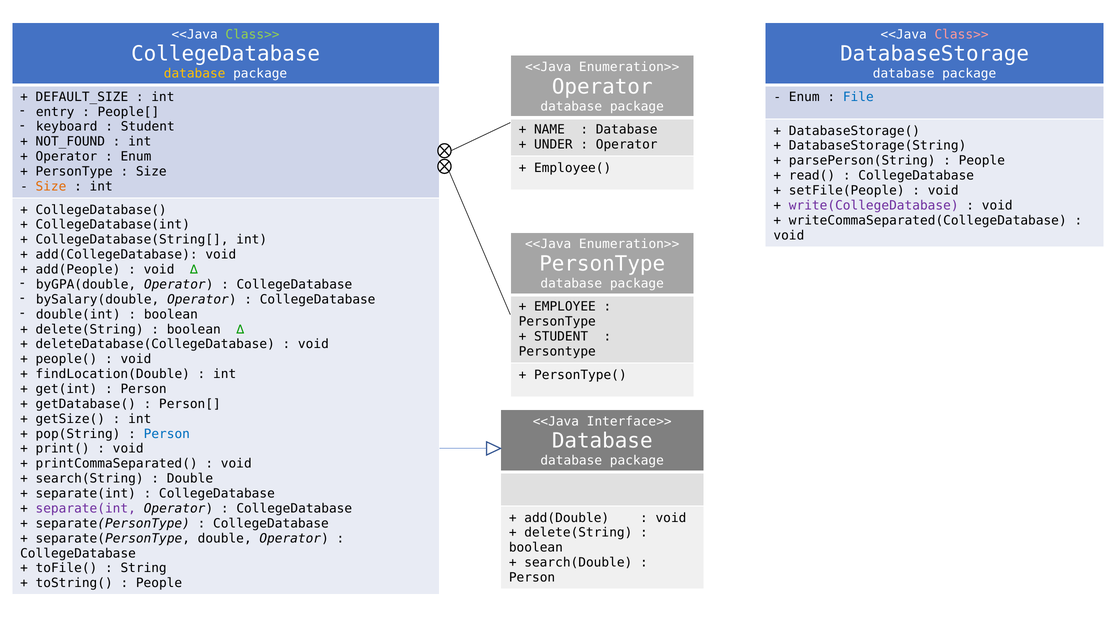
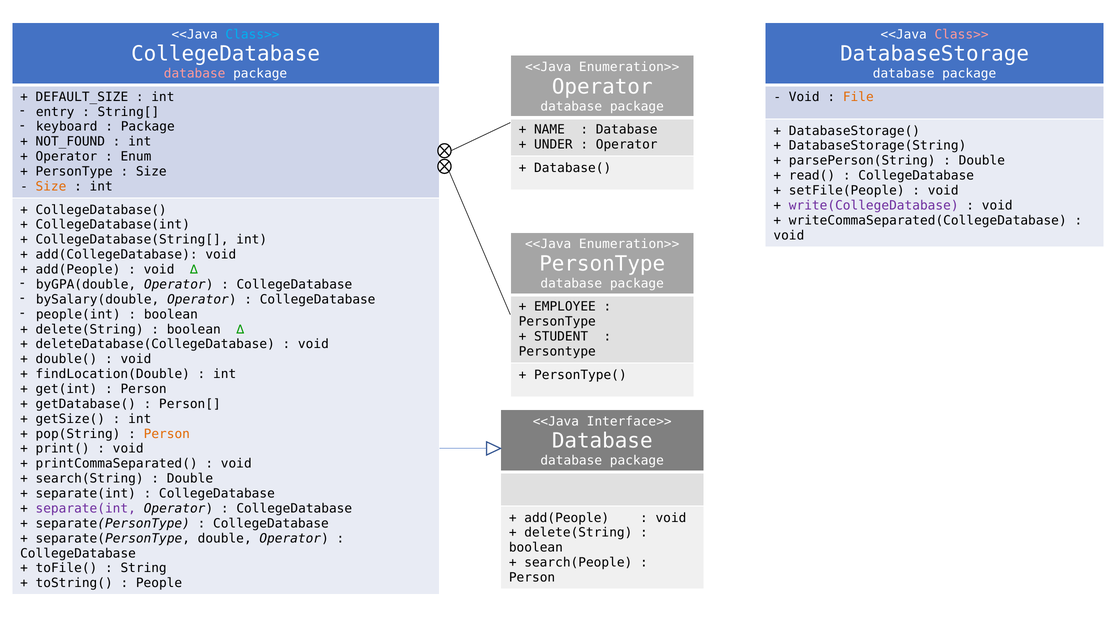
Class>> colour: light green -> light blue (253, 34)
database colour: yellow -> pink (195, 74)
Enum: Enum -> Void (804, 97)
File colour: blue -> orange (858, 97)
People[: People[ -> String[ (128, 112)
Student: Student -> Package (148, 127)
People: People -> Double (982, 161)
Employee(: Employee( -> Database( (573, 168)
double(int: double(int -> people(int (78, 314)
people(: people( -> double( (66, 359)
Person colour: blue -> orange (167, 434)
add(Double: add(Double -> add(People (567, 518)
search(Double: search(Double -> search(People (578, 562)
